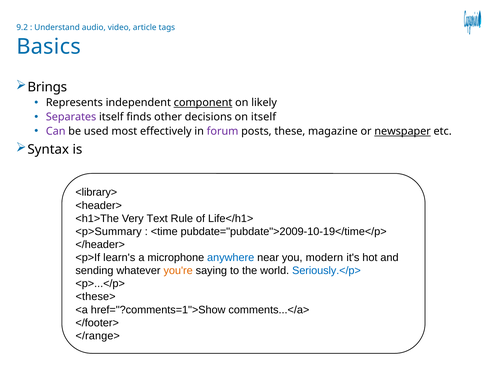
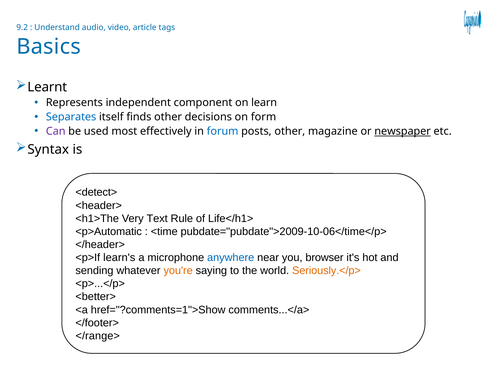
Brings: Brings -> Learnt (47, 87)
component underline: present -> none (203, 103)
likely: likely -> learn (264, 103)
Separates colour: purple -> blue (71, 117)
on itself: itself -> form (264, 117)
forum colour: purple -> blue (223, 131)
posts these: these -> other (290, 131)
<library>: <library> -> <detect> (96, 193)
<p>Summary: <p>Summary -> <p>Automatic (109, 232)
pubdate="pubdate">2009-10-19</time</p>: pubdate="pubdate">2009-10-19</time</p> -> pubdate="pubdate">2009-10-06</time</p> (284, 232)
modern: modern -> browser (325, 258)
Seriously.</p> colour: blue -> orange (326, 271)
<these>: <these> -> <better> (96, 297)
